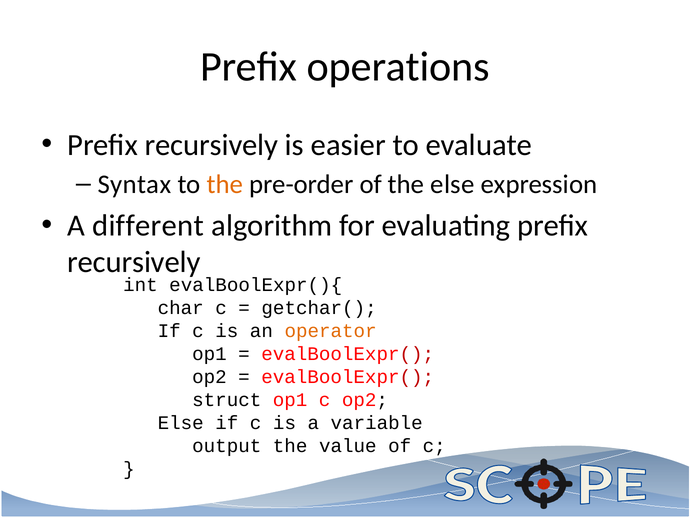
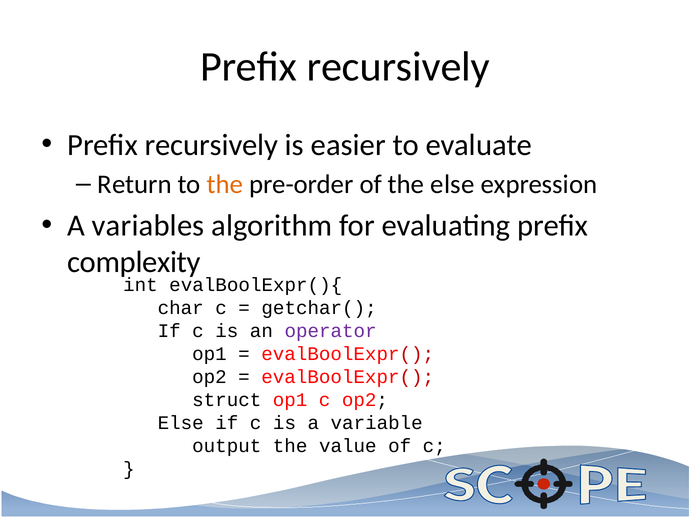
operations: operations -> recursively (398, 67)
Syntax: Syntax -> Return (135, 184)
different: different -> variables (148, 225)
recursively: recursively -> complexity (134, 262)
operator colour: orange -> purple (331, 330)
